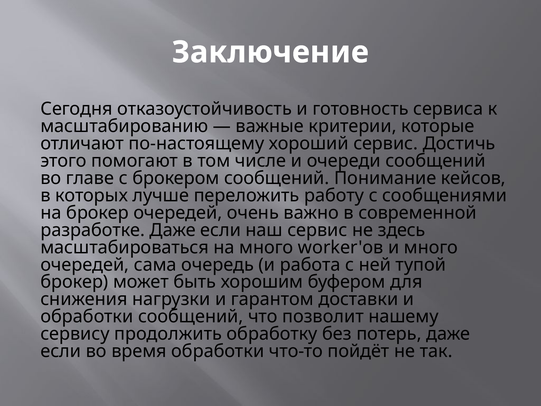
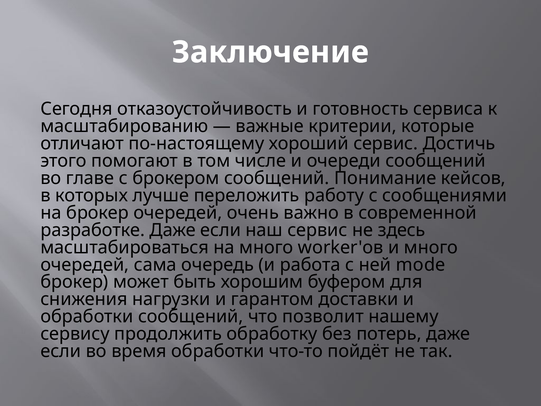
тупой: тупой -> mode (421, 265)
